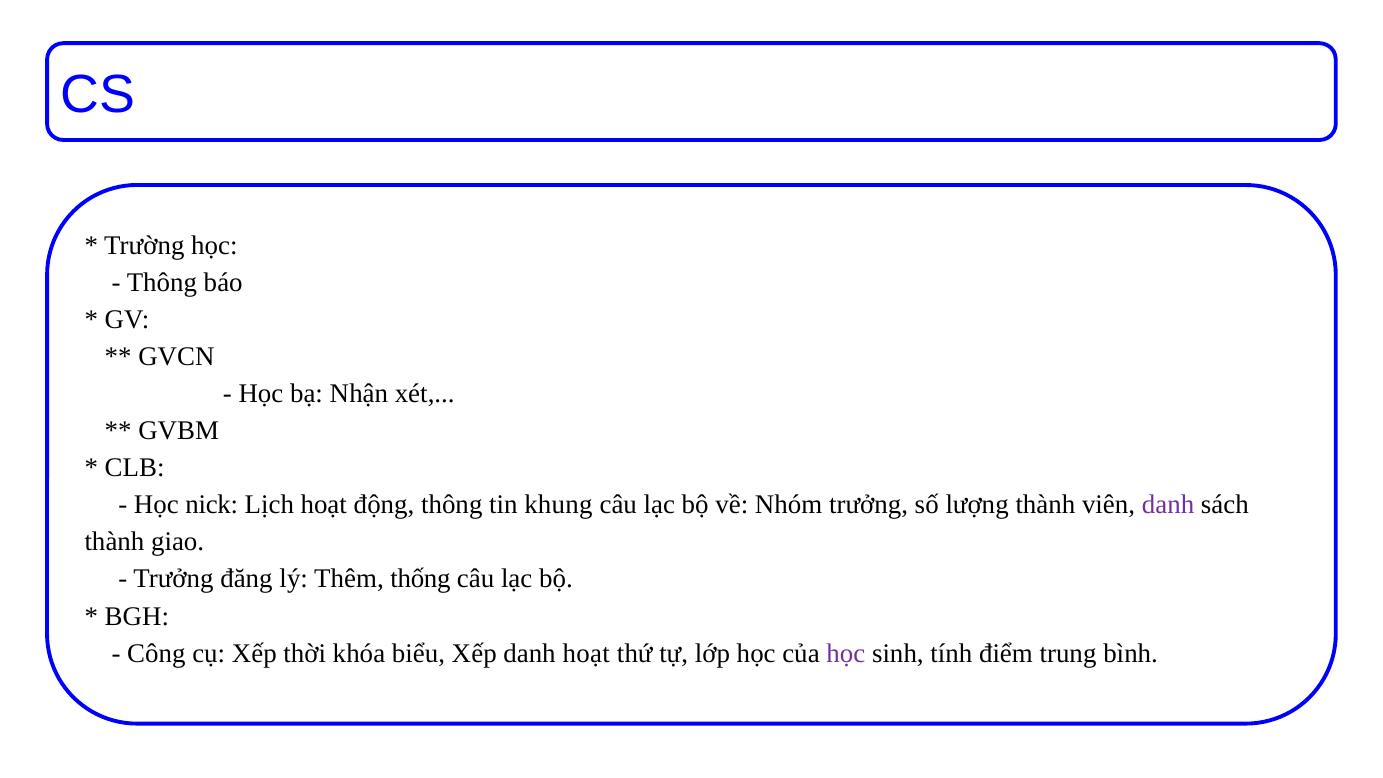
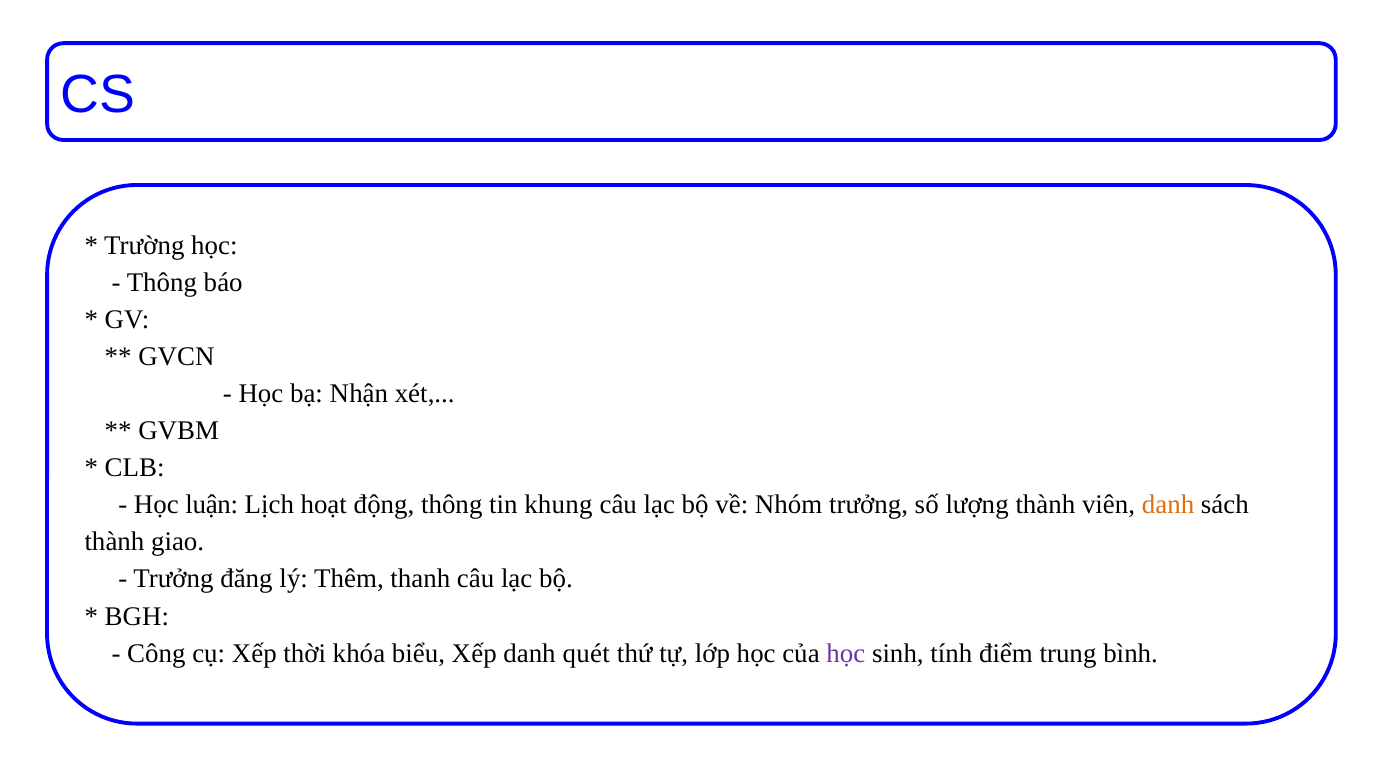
nick: nick -> luận (212, 505)
danh colour: purple -> orange (1168, 505)
thống: thống -> thanh (420, 579)
danh hoạt: hoạt -> quét (586, 653)
